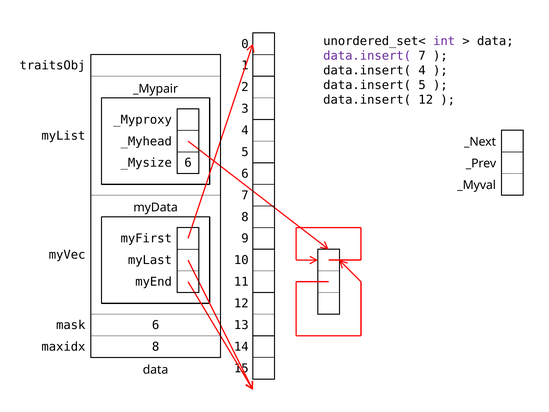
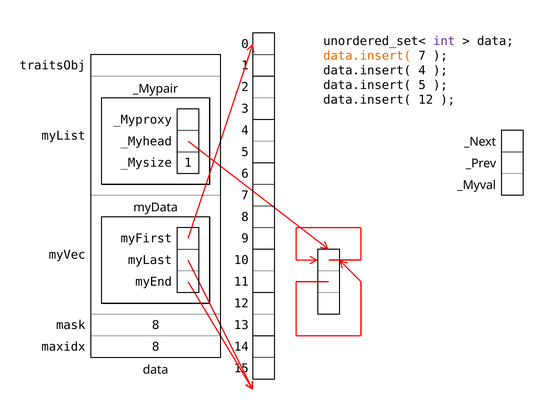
data.insert( colour: purple -> orange (367, 56)
6: 6 -> 1 (188, 163)
mask 6: 6 -> 8 (156, 325)
